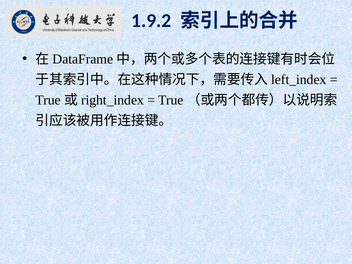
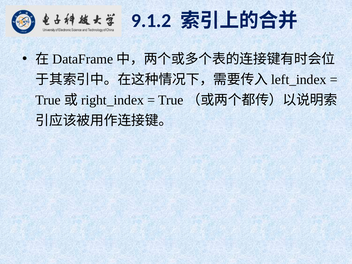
1.9.2: 1.9.2 -> 9.1.2 (151, 21)
